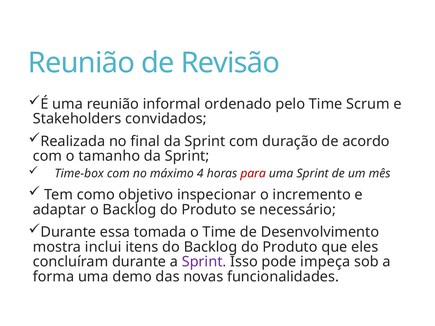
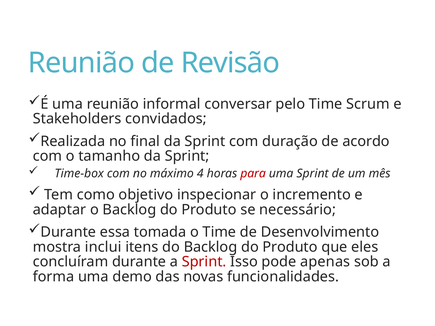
ordenado: ordenado -> conversar (238, 104)
Sprint colour: purple -> red (204, 262)
impeça: impeça -> apenas (325, 262)
